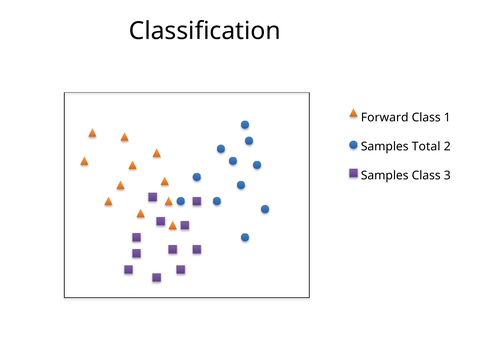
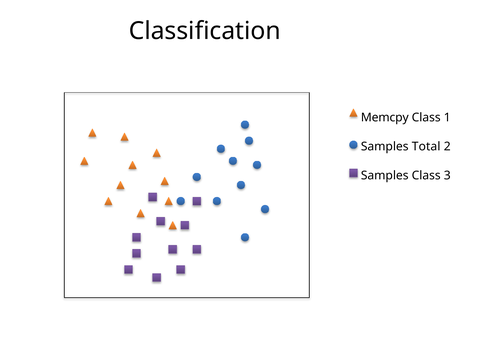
Forward: Forward -> Memcpy (385, 117)
